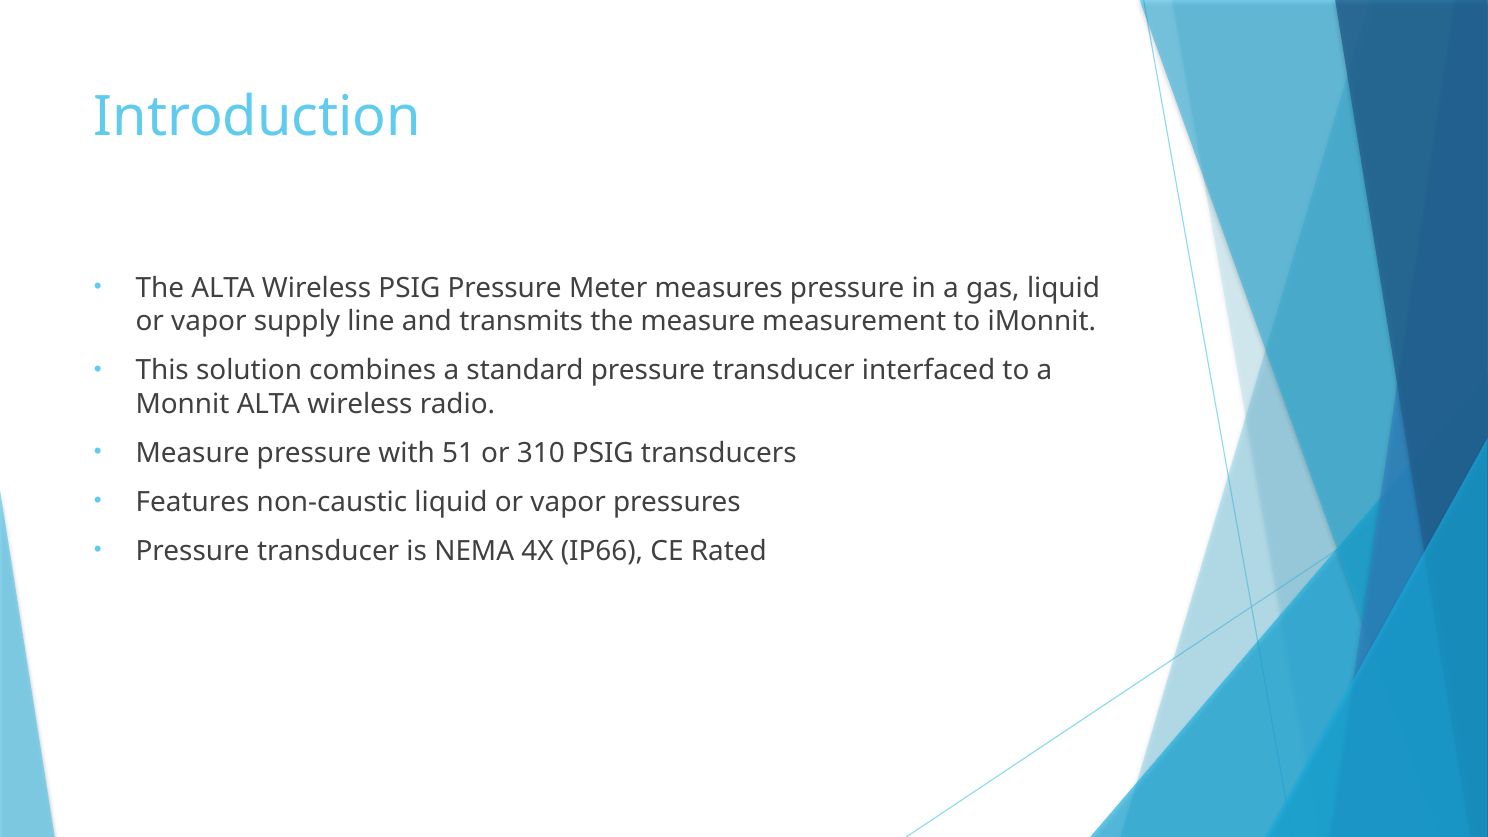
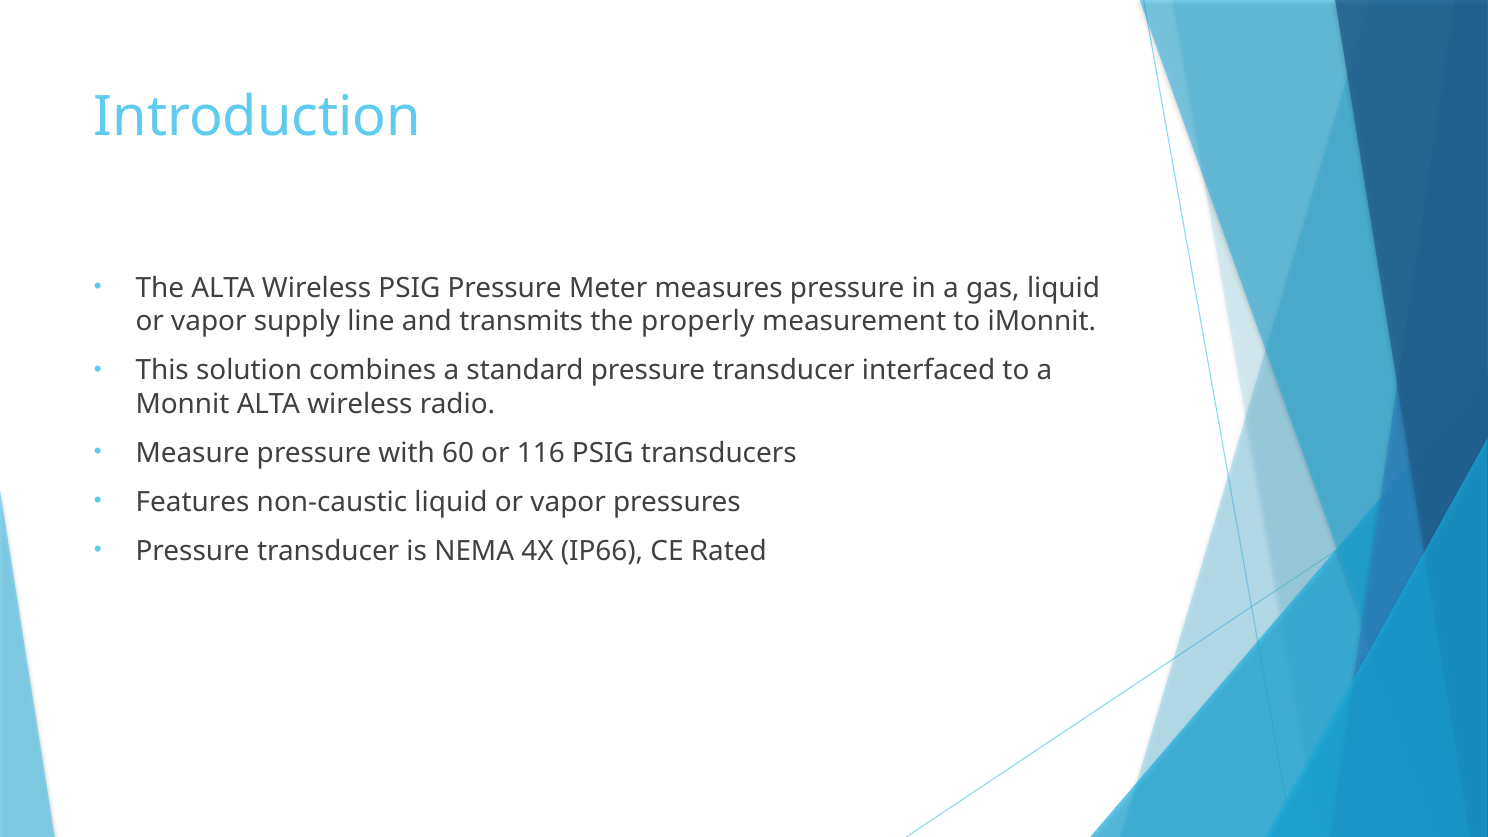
the measure: measure -> properly (698, 321)
51: 51 -> 60 (458, 453)
310: 310 -> 116 (541, 453)
